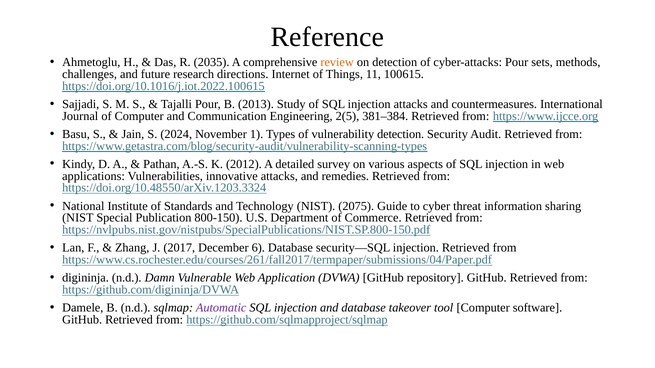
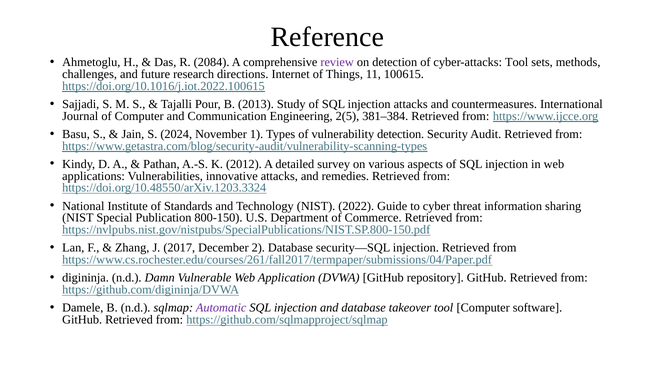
2035: 2035 -> 2084 (212, 62)
review colour: orange -> purple (337, 62)
cyber-attacks Pour: Pour -> Tool (517, 62)
2075: 2075 -> 2022 (356, 206)
6: 6 -> 2 (258, 248)
